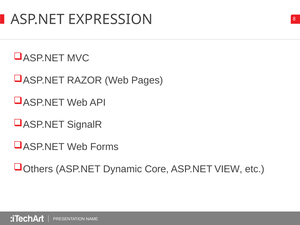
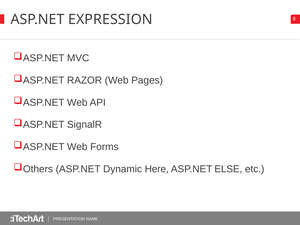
Core: Core -> Here (157, 169)
VIEW: VIEW -> ELSE (228, 169)
